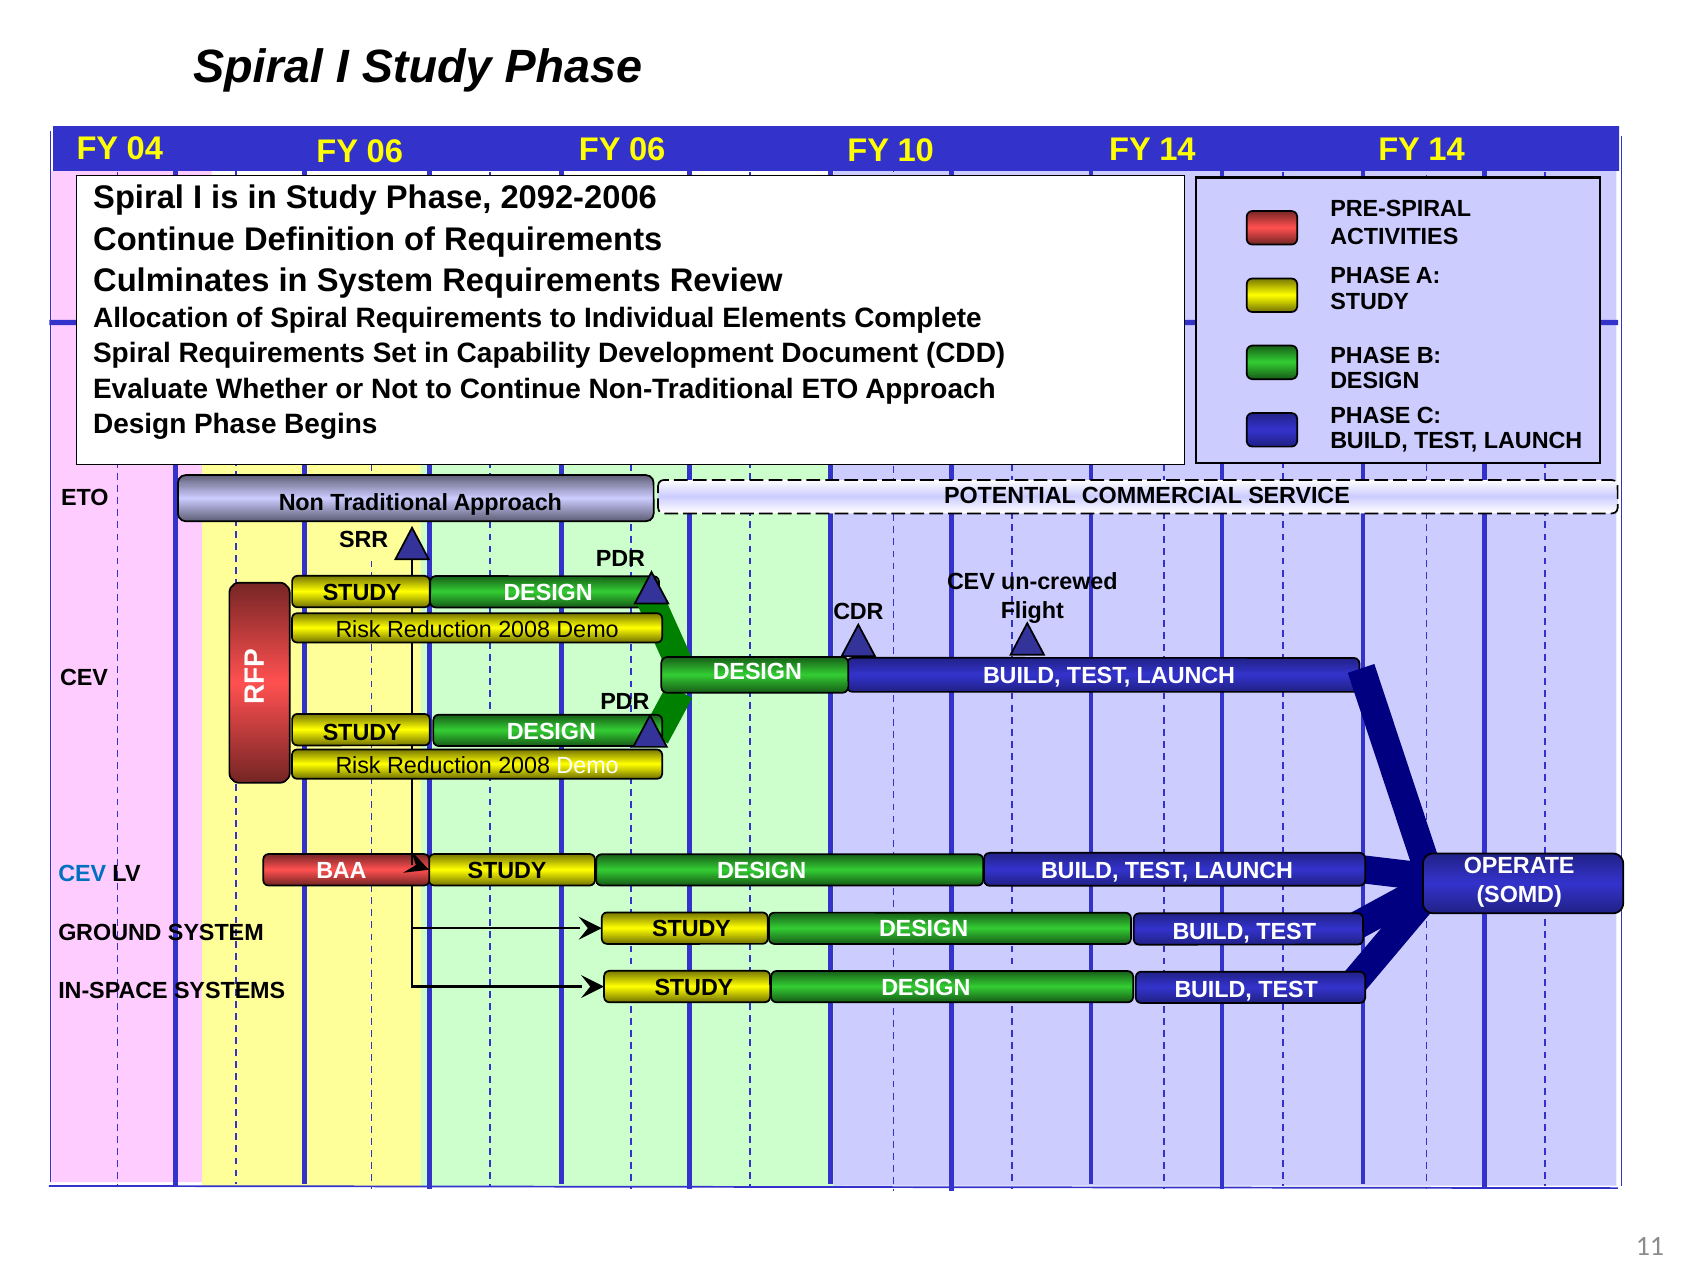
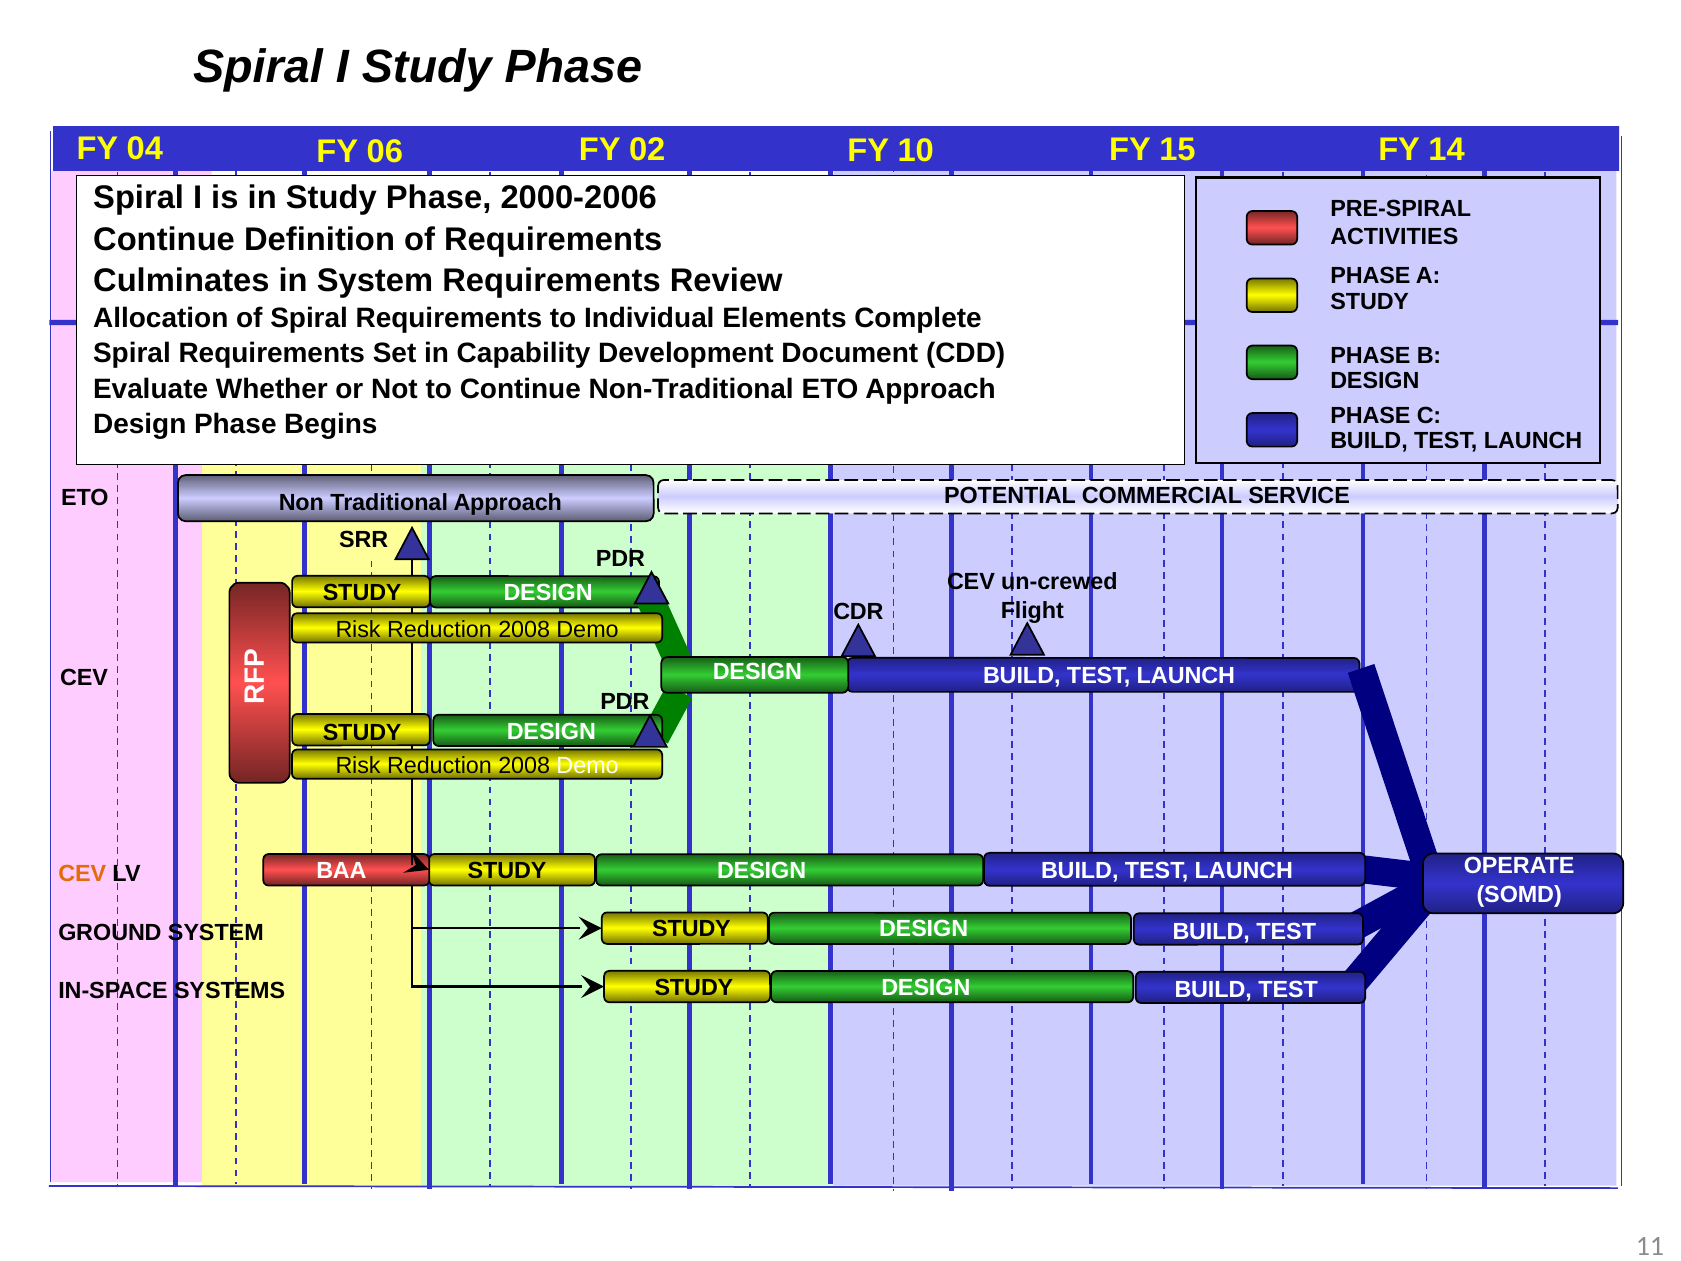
06 FY 06: 06 -> 02 (647, 150)
14: 14 -> 15 (1177, 150)
2092-2006: 2092-2006 -> 2000-2006 (579, 198)
CEV colour: blue -> orange (82, 874)
